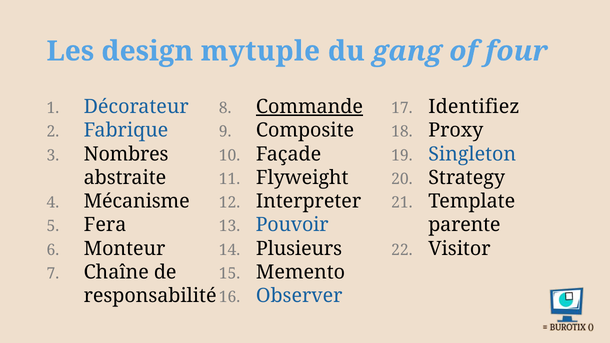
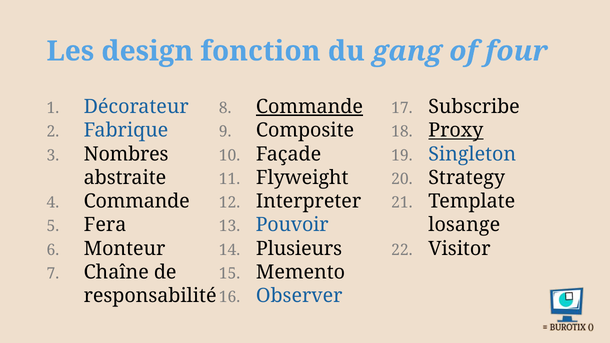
mytuple: mytuple -> fonction (260, 51)
Identifiez: Identifiez -> Subscribe (474, 107)
Proxy underline: none -> present (456, 130)
Mécanisme: Mécanisme -> Commande (137, 201)
parente: parente -> losange (464, 225)
